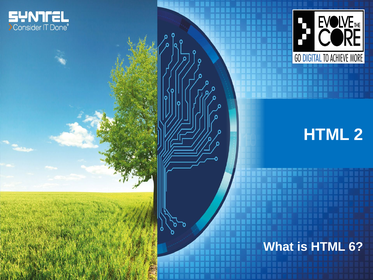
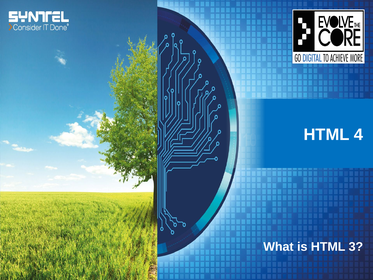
2: 2 -> 4 (358, 134)
6: 6 -> 3 (356, 247)
